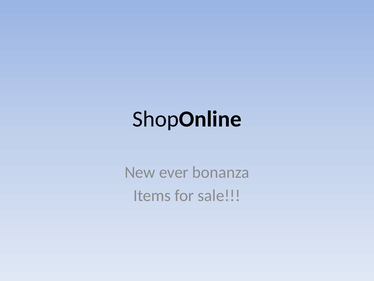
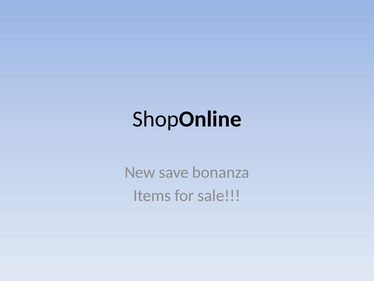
ever: ever -> save (174, 172)
